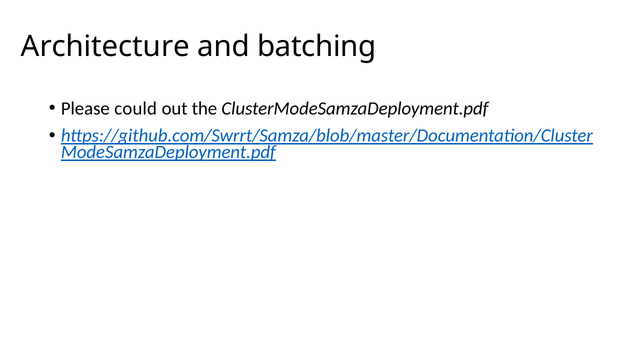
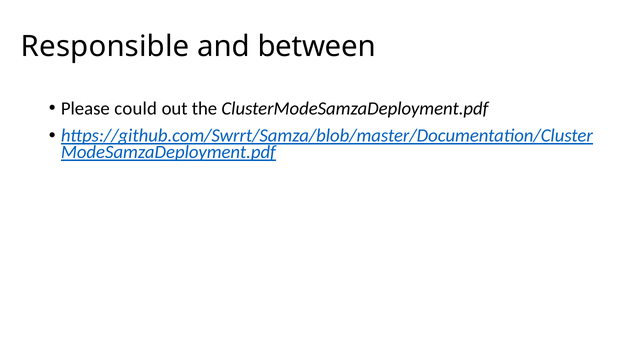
Architecture: Architecture -> Responsible (105, 47)
batching: batching -> between (317, 47)
